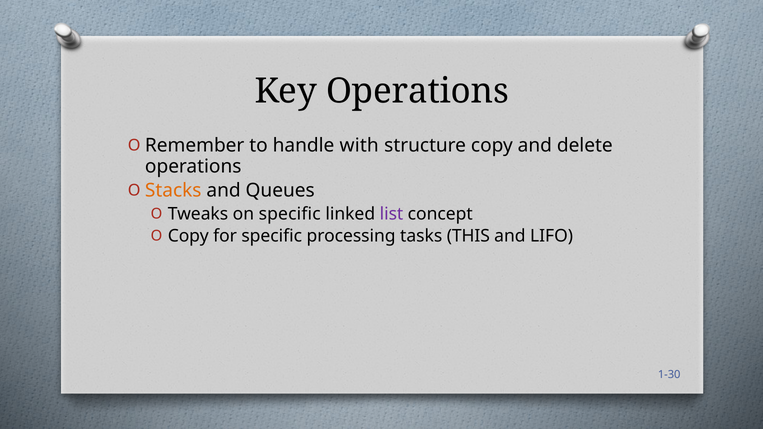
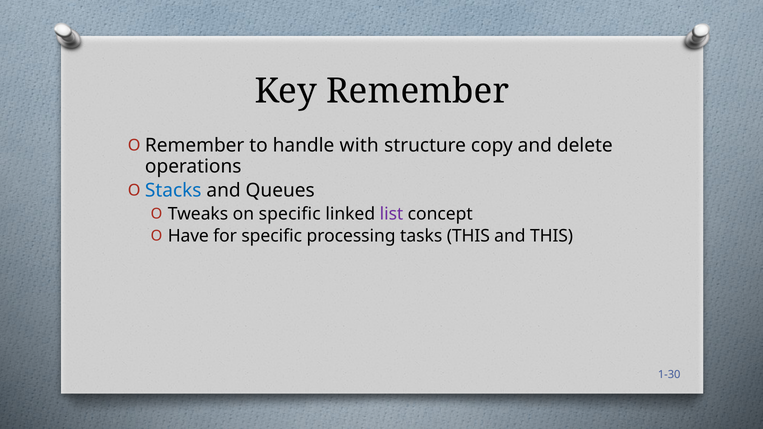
Key Operations: Operations -> Remember (418, 91)
Stacks colour: orange -> blue (173, 191)
Copy: Copy -> Have (188, 236)
and LIFO: LIFO -> THIS (552, 236)
